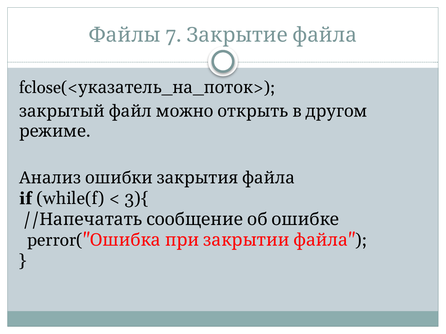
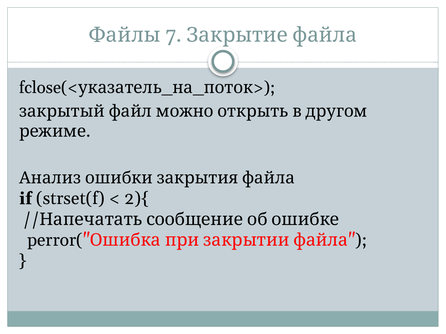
while(f: while(f -> strset(f (70, 199)
3){: 3){ -> 2){ (137, 199)
